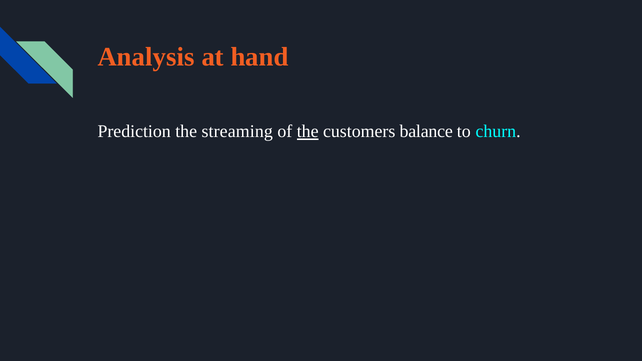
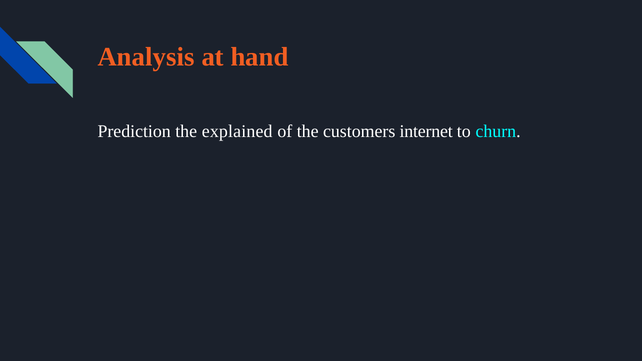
streaming: streaming -> explained (237, 132)
the underline: present -> none (308, 132)
balance: balance -> internet (426, 132)
